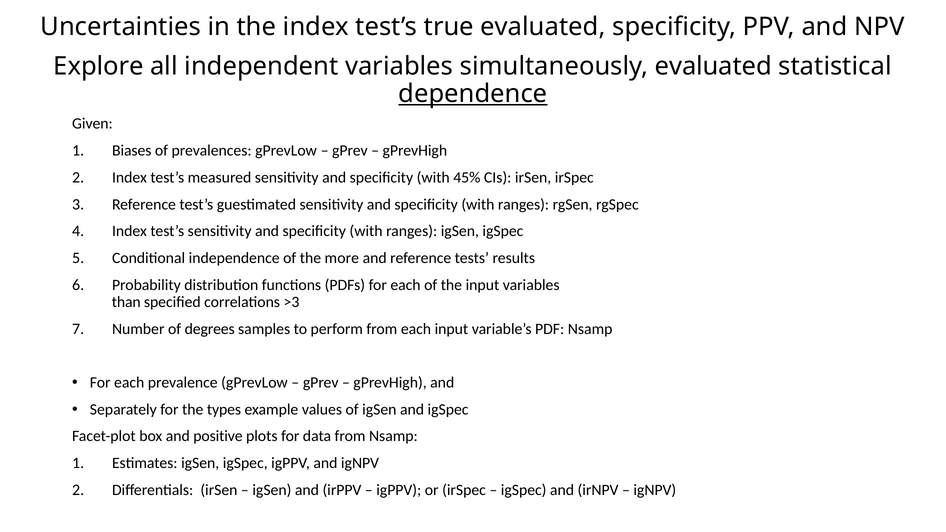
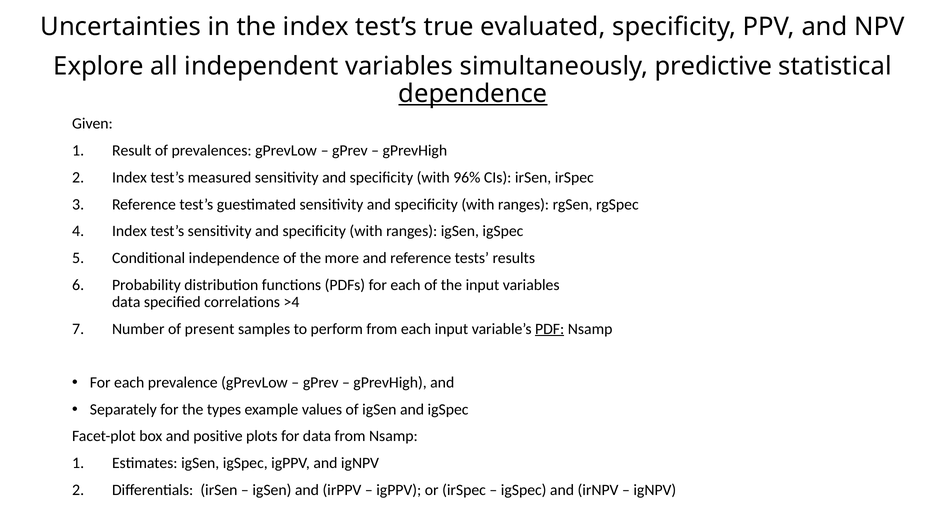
simultaneously evaluated: evaluated -> predictive (713, 66)
Biases: Biases -> Result (132, 151)
45%: 45% -> 96% (467, 178)
than: than -> data (126, 302)
>3: >3 -> >4 (291, 302)
degrees: degrees -> present (210, 329)
PDF underline: none -> present (550, 329)
